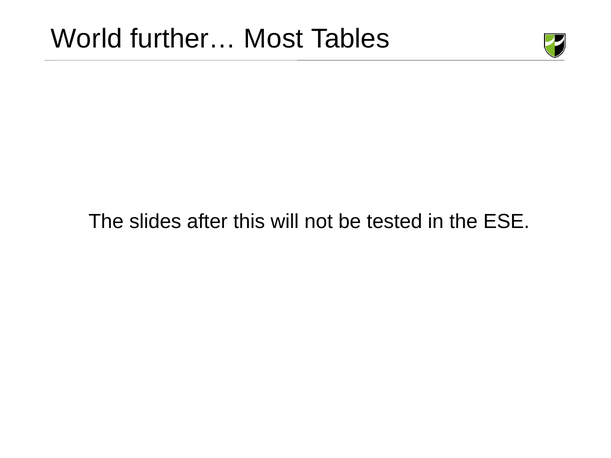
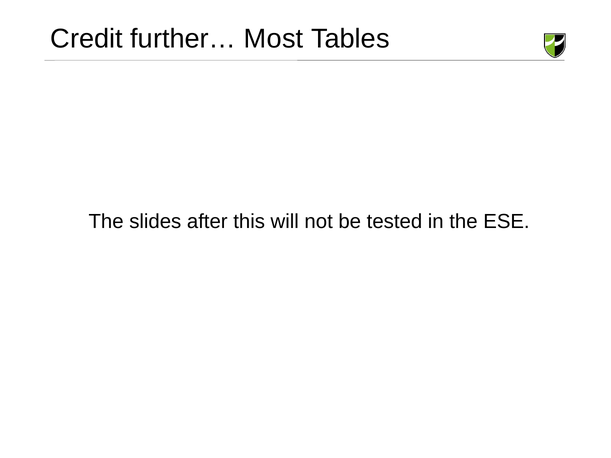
World: World -> Credit (87, 39)
